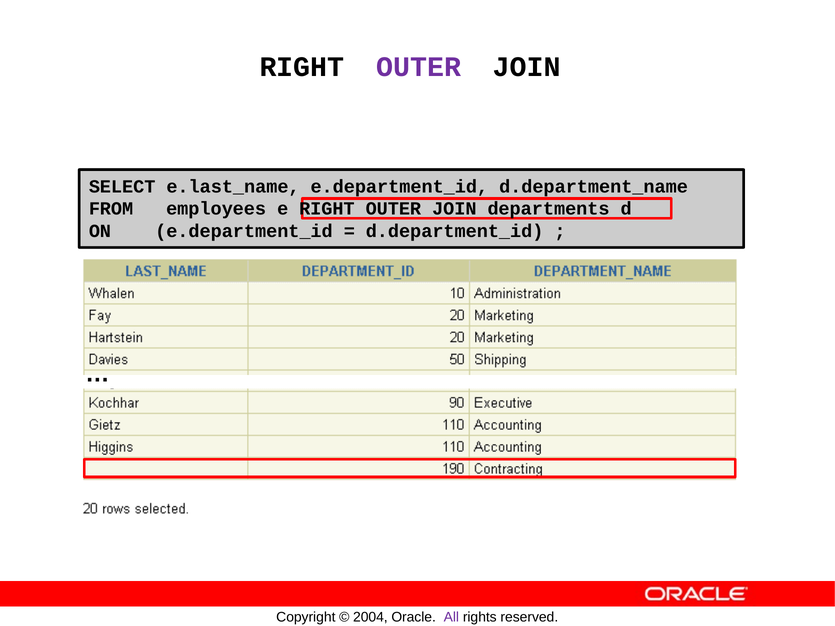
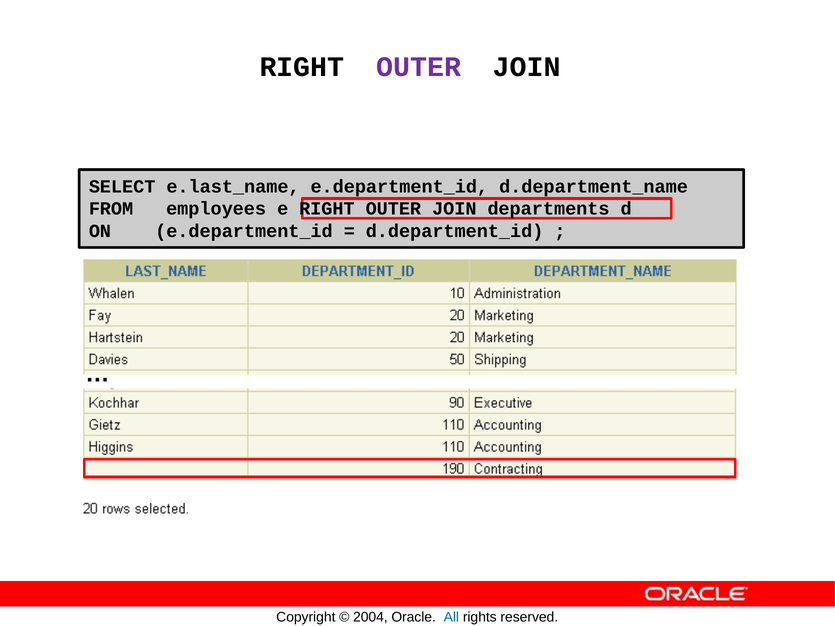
All colour: purple -> blue (451, 617)
